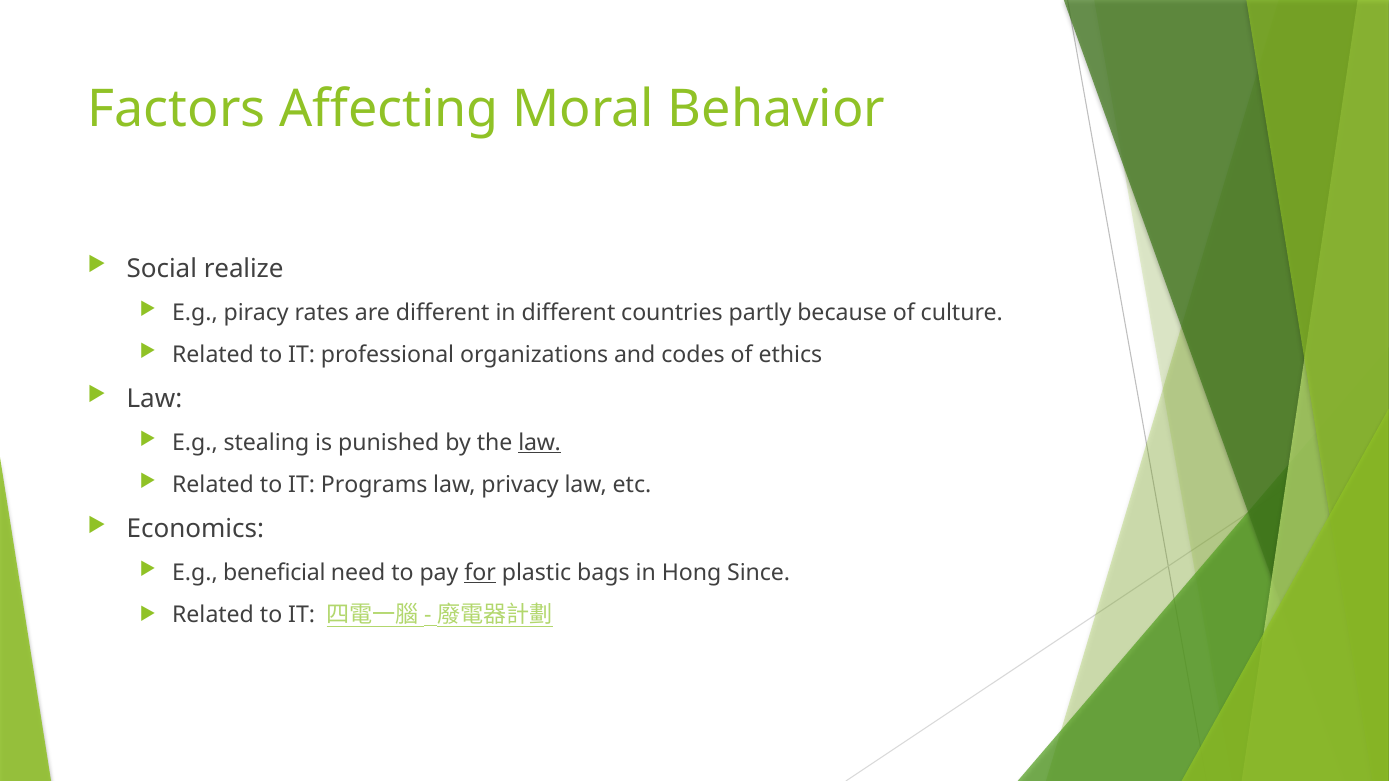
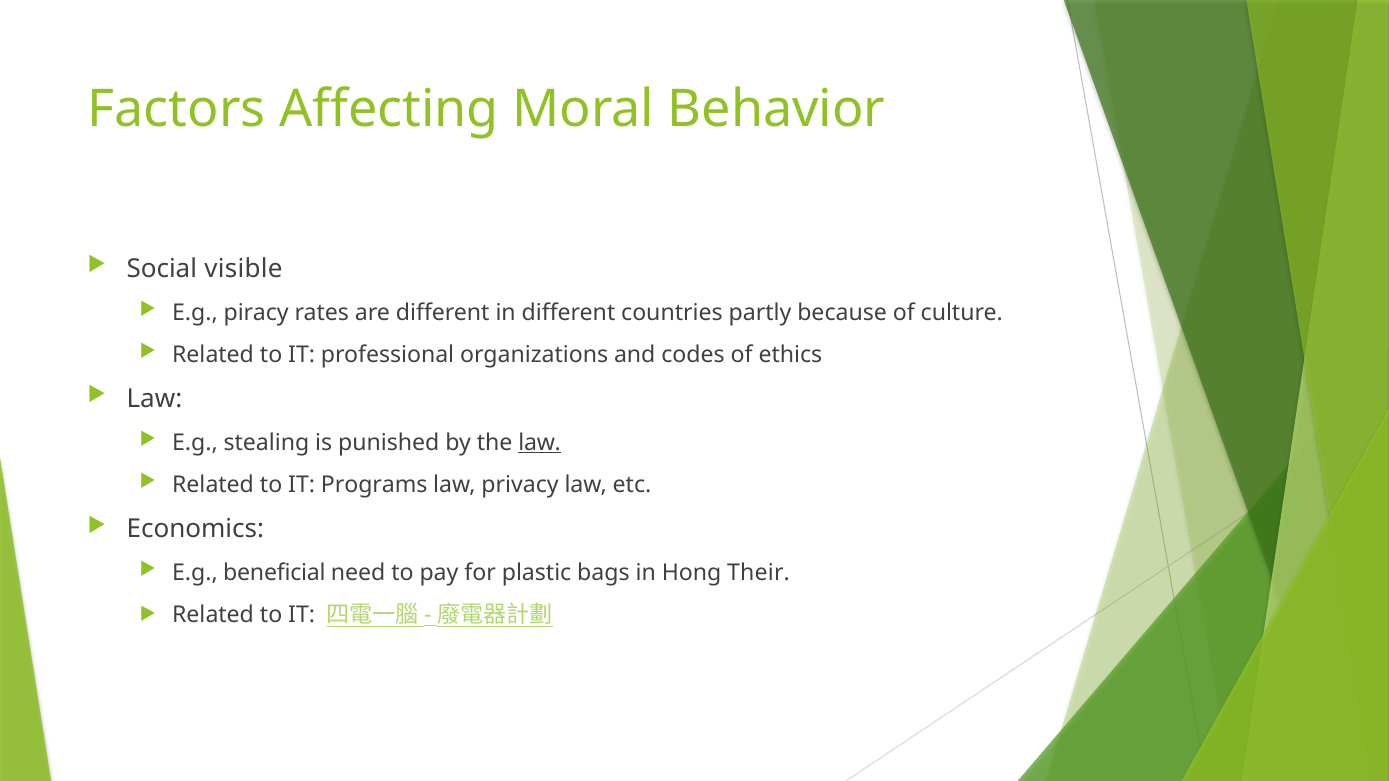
realize: realize -> visible (243, 269)
for underline: present -> none (480, 573)
Since: Since -> Their (759, 573)
